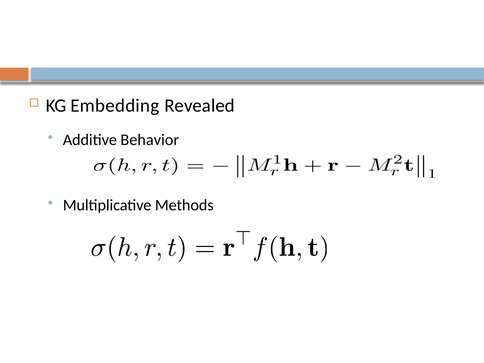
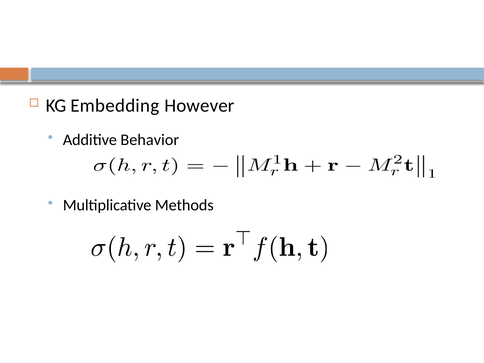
Revealed: Revealed -> However (199, 106)
